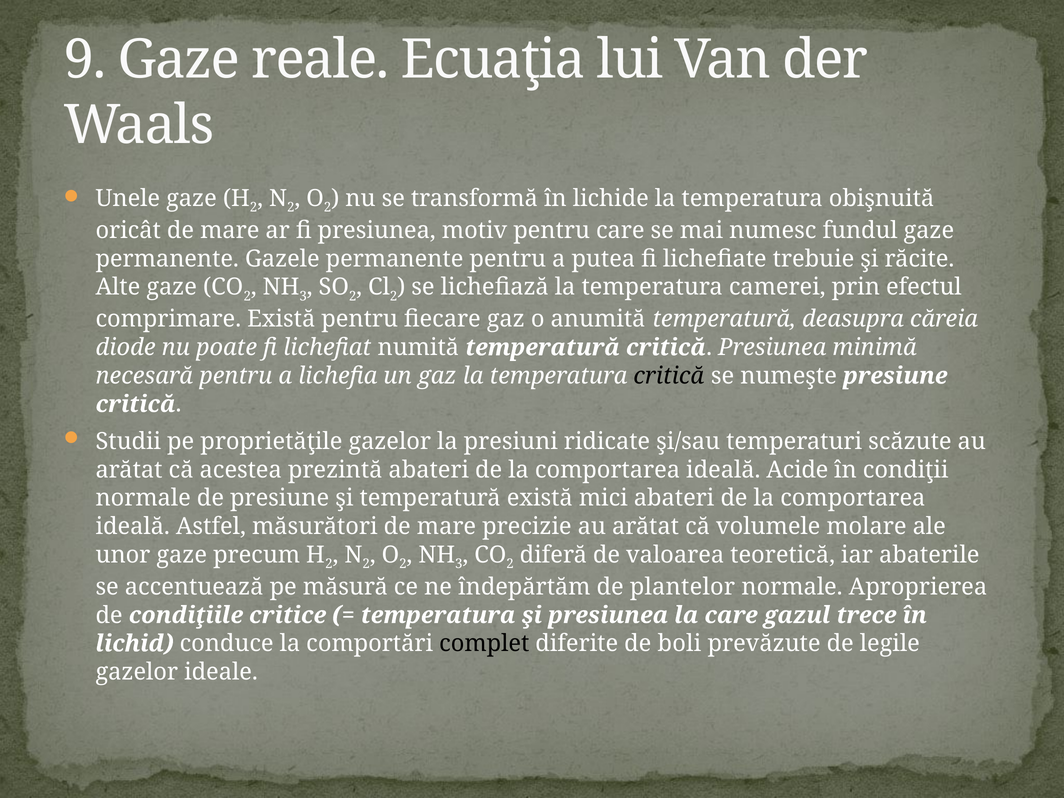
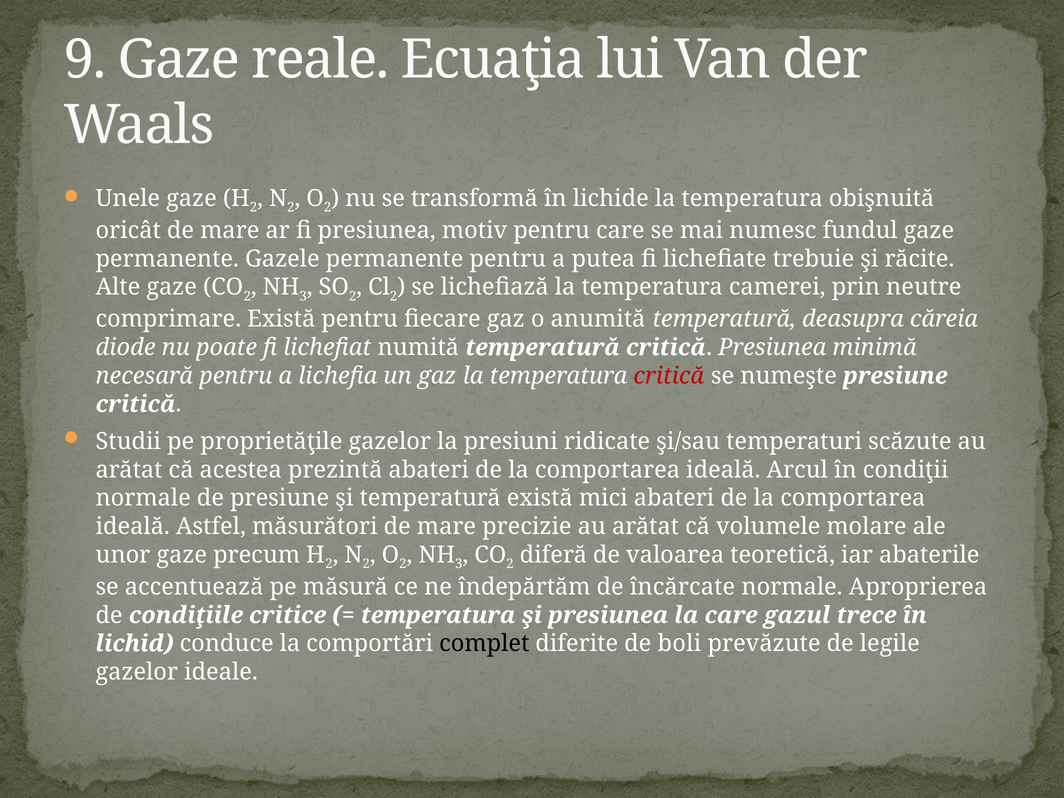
efectul: efectul -> neutre (924, 287)
critică colour: black -> red (669, 376)
Acide: Acide -> Arcul (797, 470)
plantelor: plantelor -> încărcate (683, 587)
